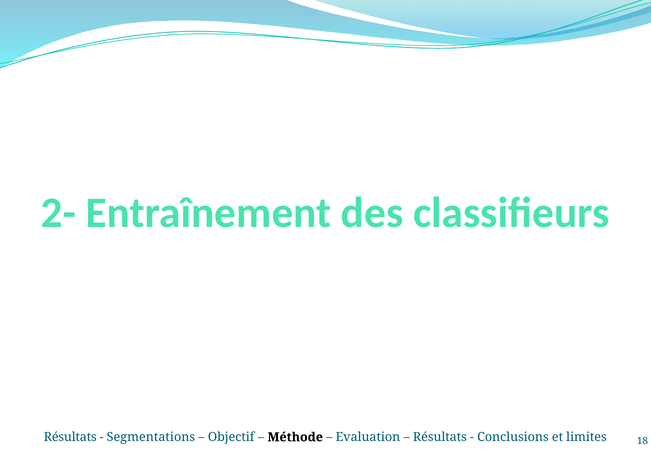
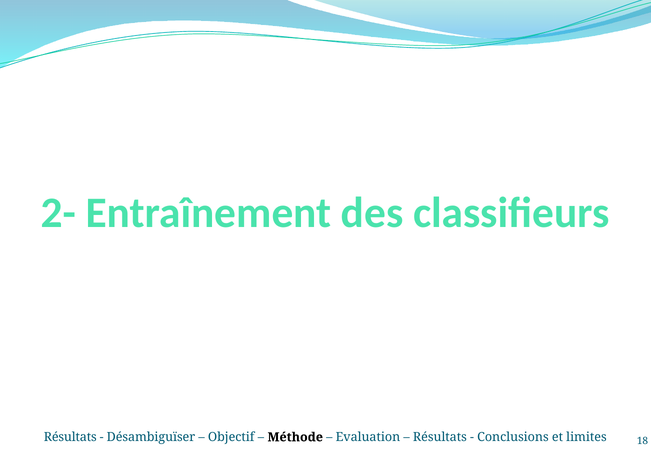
Segmentations: Segmentations -> Désambiguïser (151, 437)
